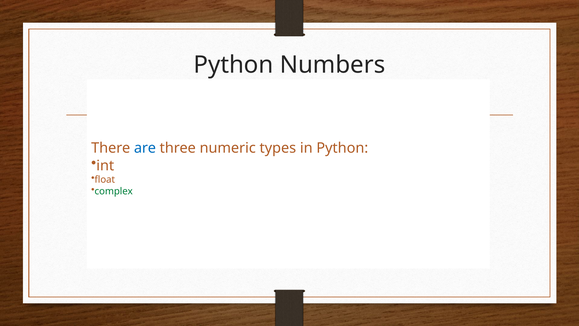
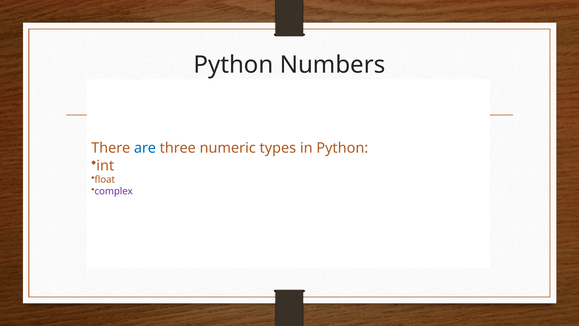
complex colour: green -> purple (114, 191)
